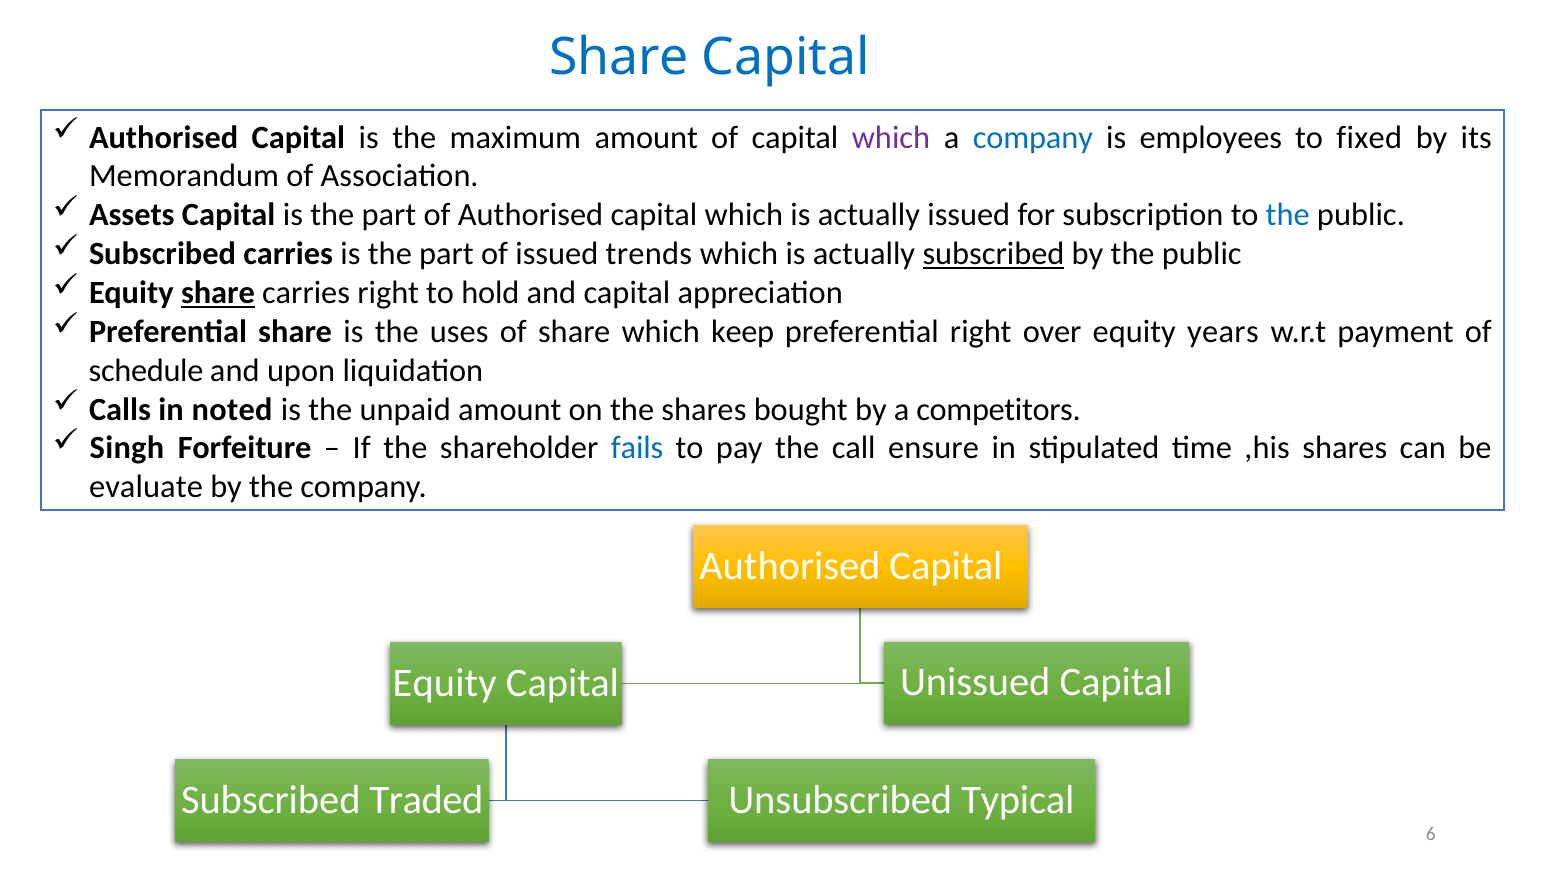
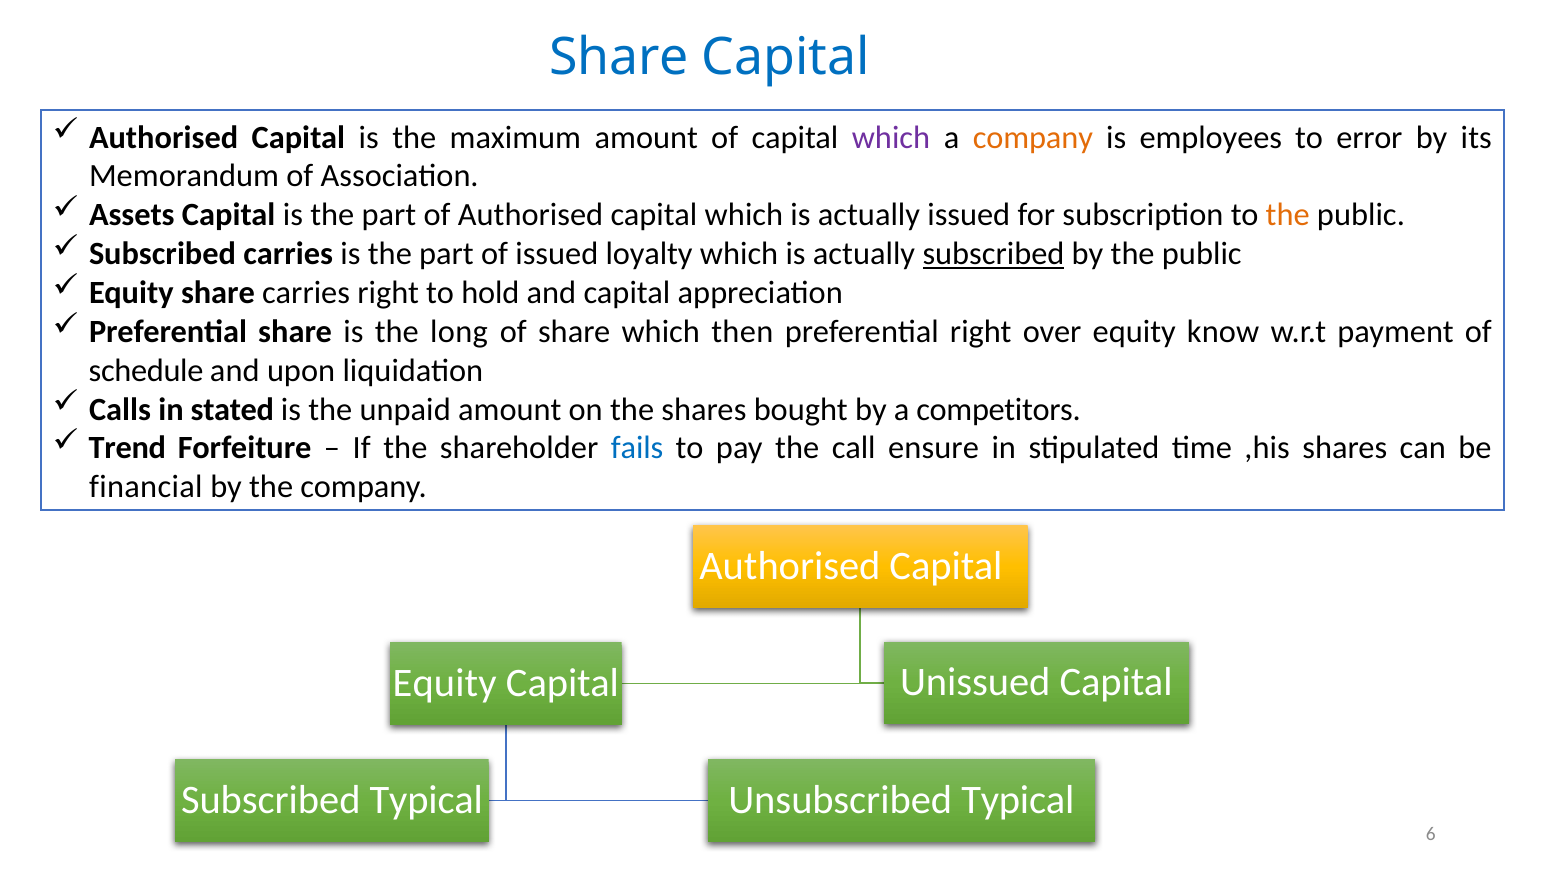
company colour: blue -> orange (1033, 137)
fixed: fixed -> error (1369, 137)
the colour: blue -> orange (1288, 215)
trends: trends -> loyalty (649, 254)
share underline: present -> none (218, 293)
uses: uses -> long (459, 332)
keep: keep -> then (742, 332)
years: years -> know (1223, 332)
noted: noted -> stated (232, 409)
Singh: Singh -> Trend (127, 448)
evaluate: evaluate -> financial (146, 487)
Subscribed Traded: Traded -> Typical (426, 800)
